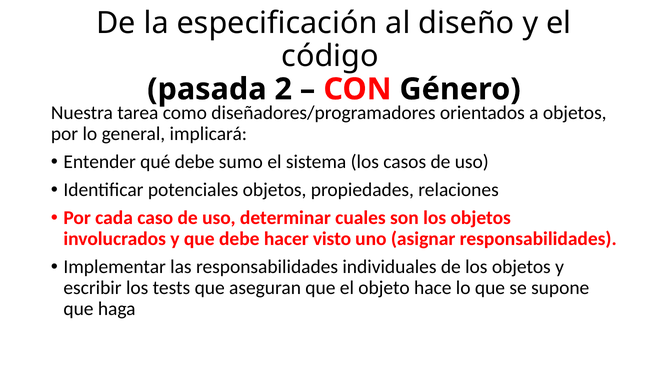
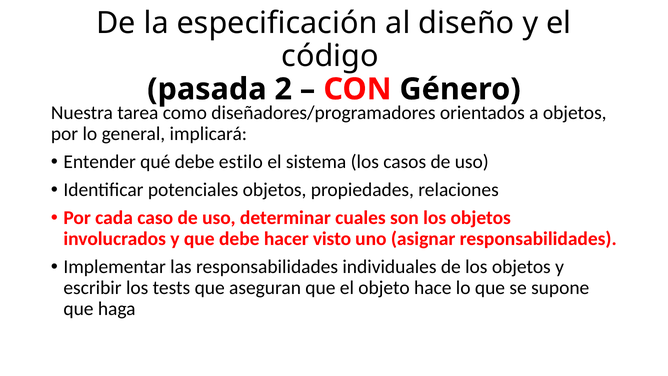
sumo: sumo -> estilo (241, 162)
